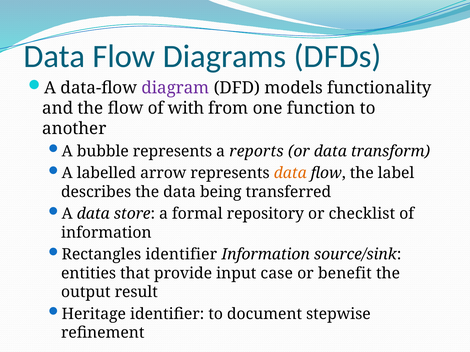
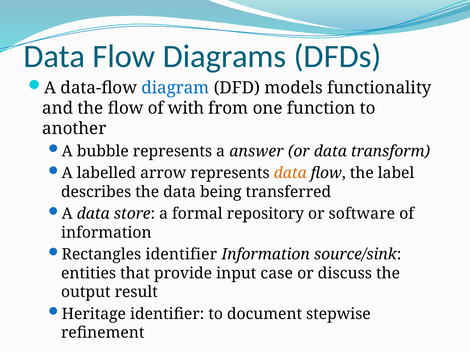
diagram colour: purple -> blue (175, 88)
reports: reports -> answer (256, 151)
checklist: checklist -> software (362, 214)
benefit: benefit -> discuss (345, 274)
